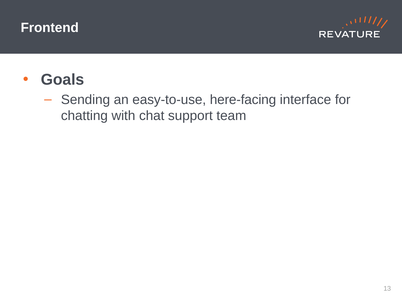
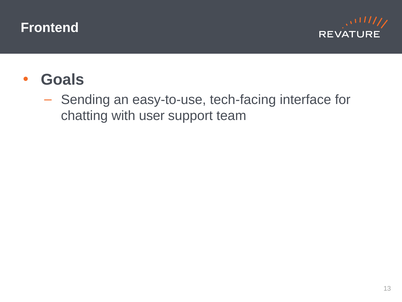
here-facing: here-facing -> tech-facing (243, 100)
chat: chat -> user (152, 116)
